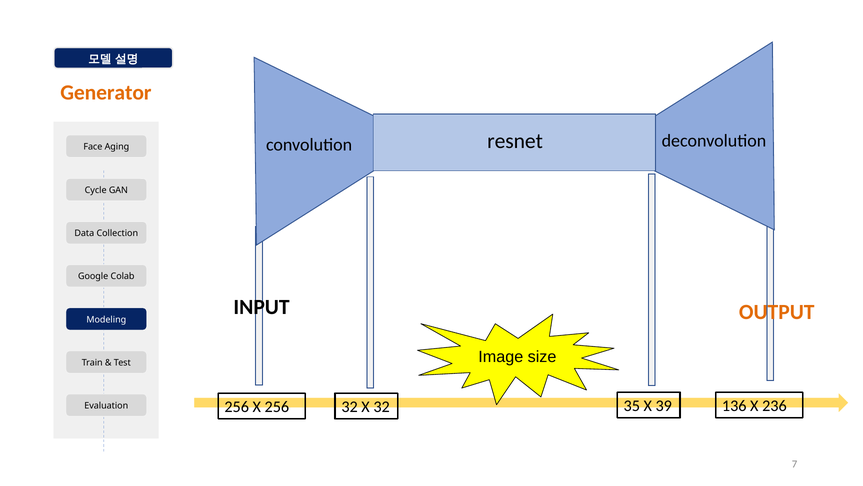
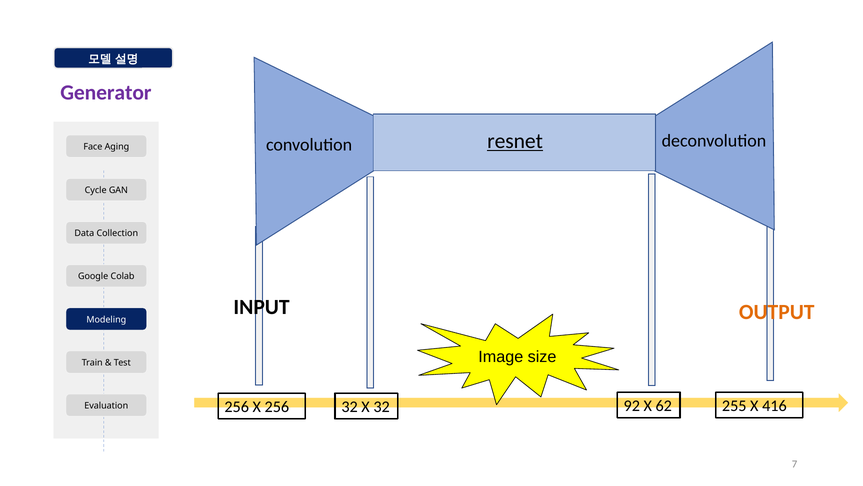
Generator colour: orange -> purple (106, 93)
resnet underline: none -> present (515, 141)
35: 35 -> 92 (632, 406)
39: 39 -> 62 (664, 406)
136: 136 -> 255 (734, 406)
236: 236 -> 416 (774, 406)
